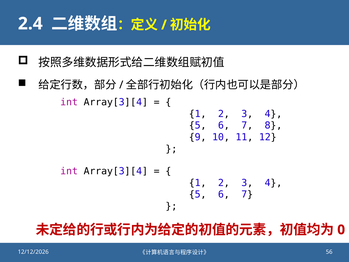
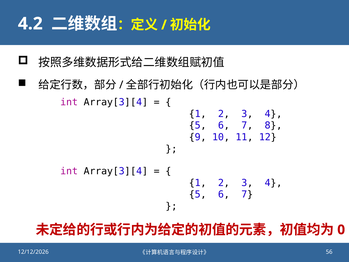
2.4: 2.4 -> 4.2 (30, 24)
